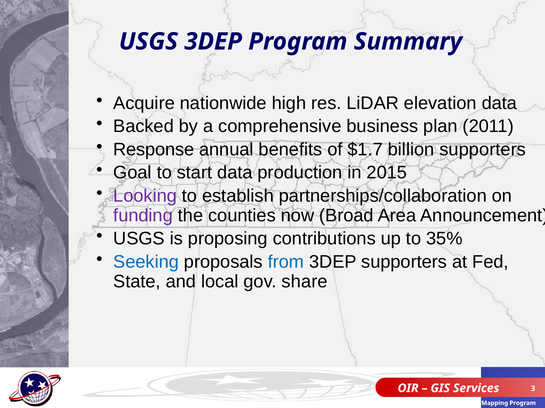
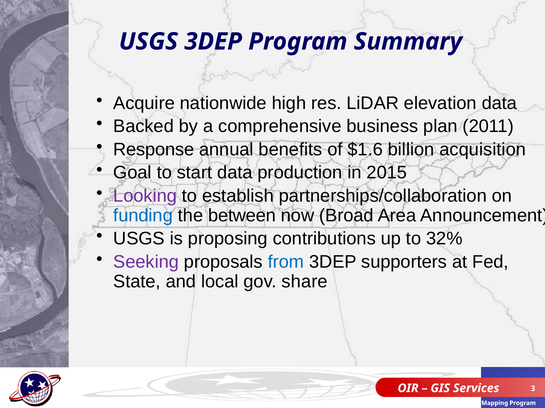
$1.7: $1.7 -> $1.6 (365, 150)
billion supporters: supporters -> acquisition (483, 150)
funding colour: purple -> blue (143, 216)
counties: counties -> between (242, 216)
35%: 35% -> 32% (444, 239)
Seeking colour: blue -> purple (146, 262)
